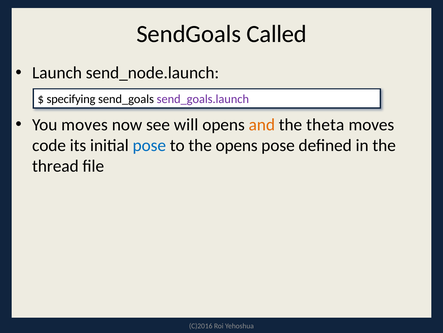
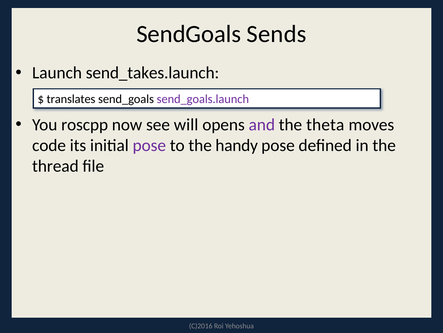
Called: Called -> Sends (277, 34)
send_node.launch: send_node.launch -> send_takes.launch (152, 73)
specifying: specifying -> translates (71, 99)
You moves: moves -> roscpp (85, 124)
and colour: orange -> purple (262, 124)
pose colour: blue -> purple (149, 145)
the opens: opens -> handy (237, 145)
